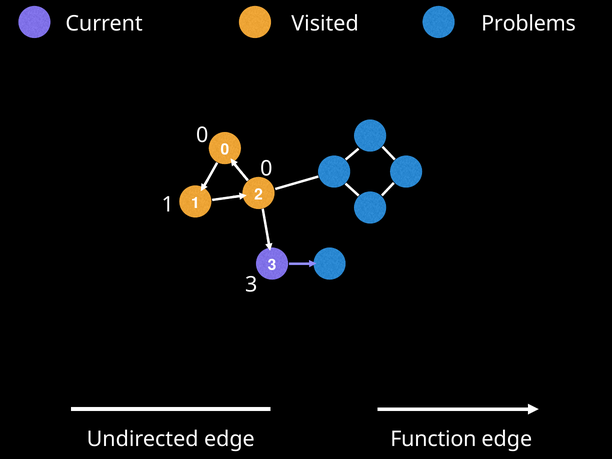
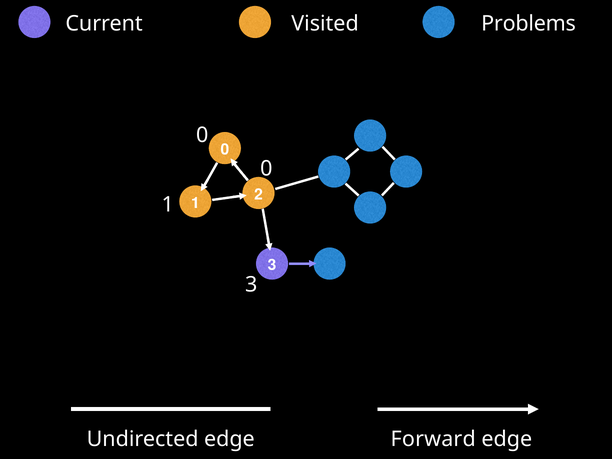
Function: Function -> Forward (433, 439)
